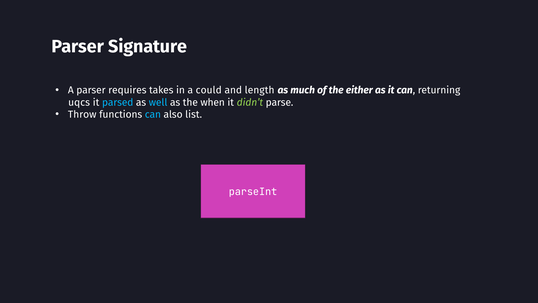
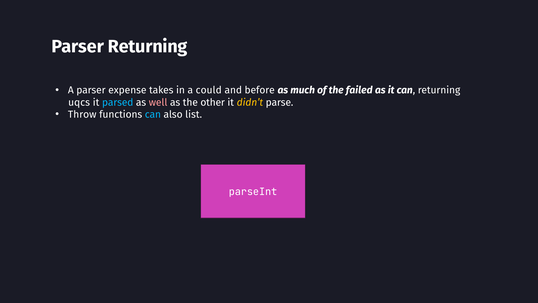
Parser Signature: Signature -> Returning (148, 47)
requires: requires -> expense (127, 90)
length: length -> before (260, 90)
either: either -> failed (359, 90)
well colour: light blue -> pink (158, 102)
when: when -> other (213, 102)
didn’t colour: light green -> yellow (250, 102)
